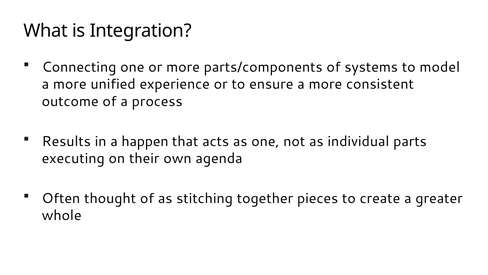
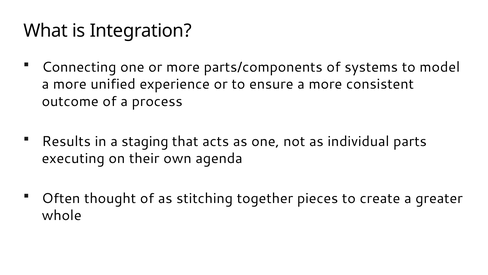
happen: happen -> staging (145, 141)
